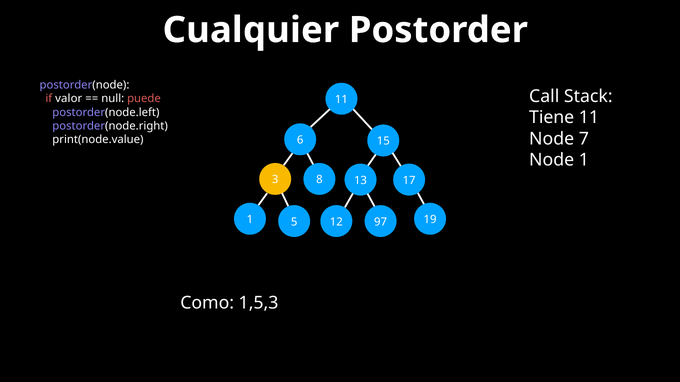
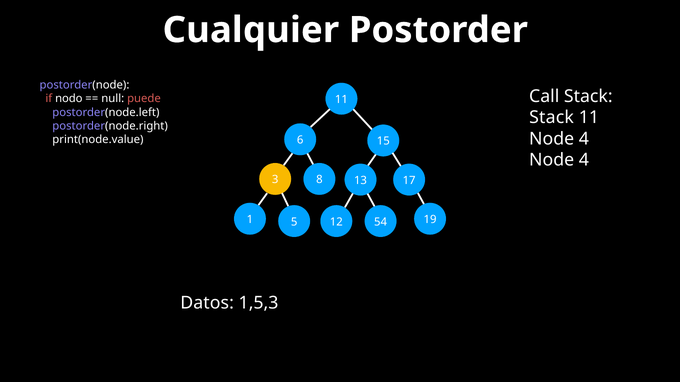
valor: valor -> nodo (69, 99)
Tiene: Tiene -> Stack (552, 118)
7: 7 -> 4 (584, 139)
1: 1 -> 4 (584, 160)
97: 97 -> 54 (381, 222)
Como: Como -> Datos (207, 303)
